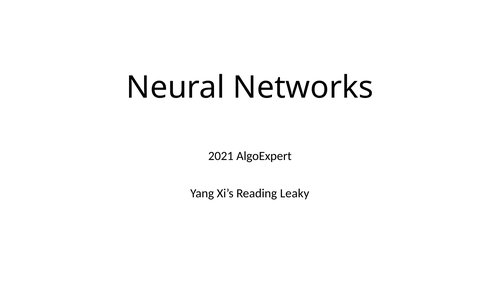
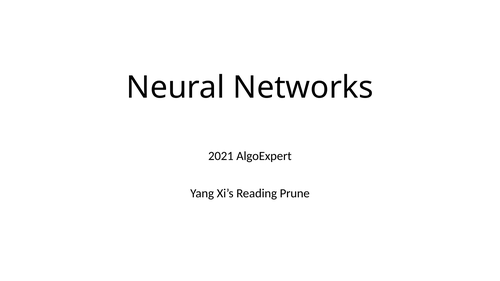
Leaky: Leaky -> Prune (295, 194)
